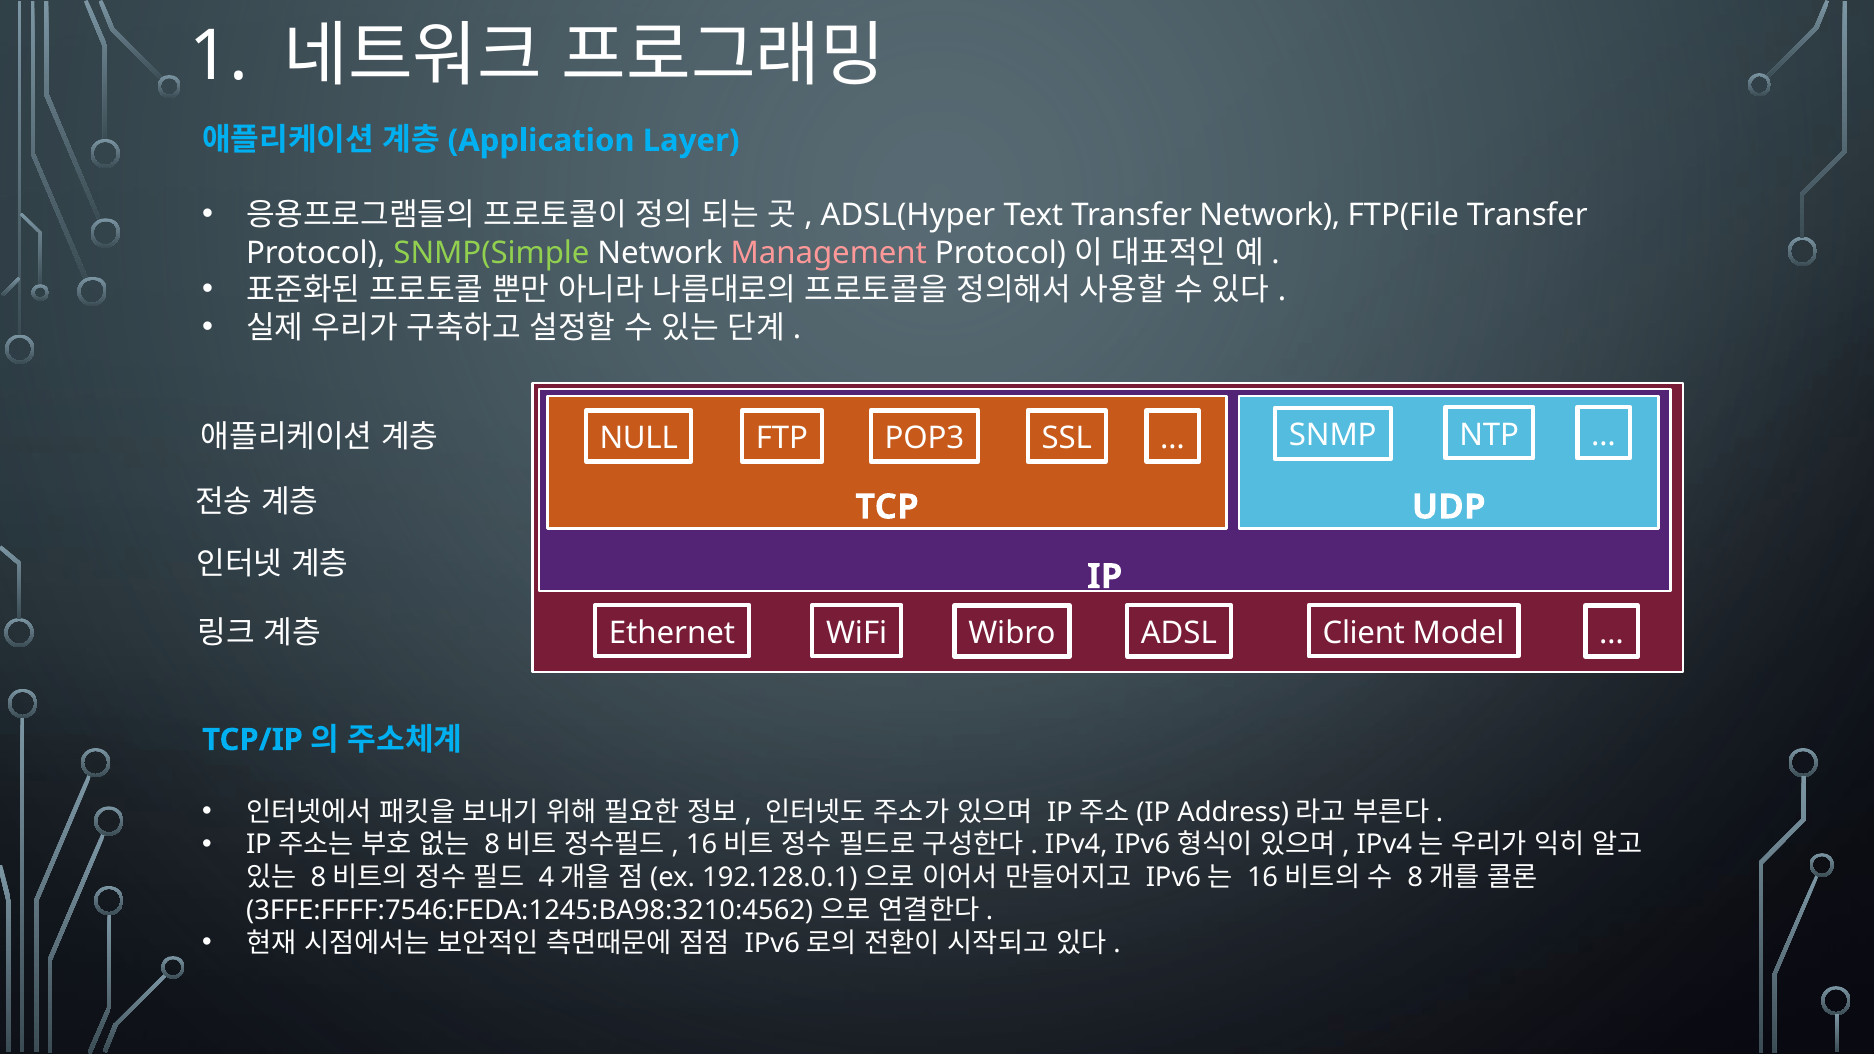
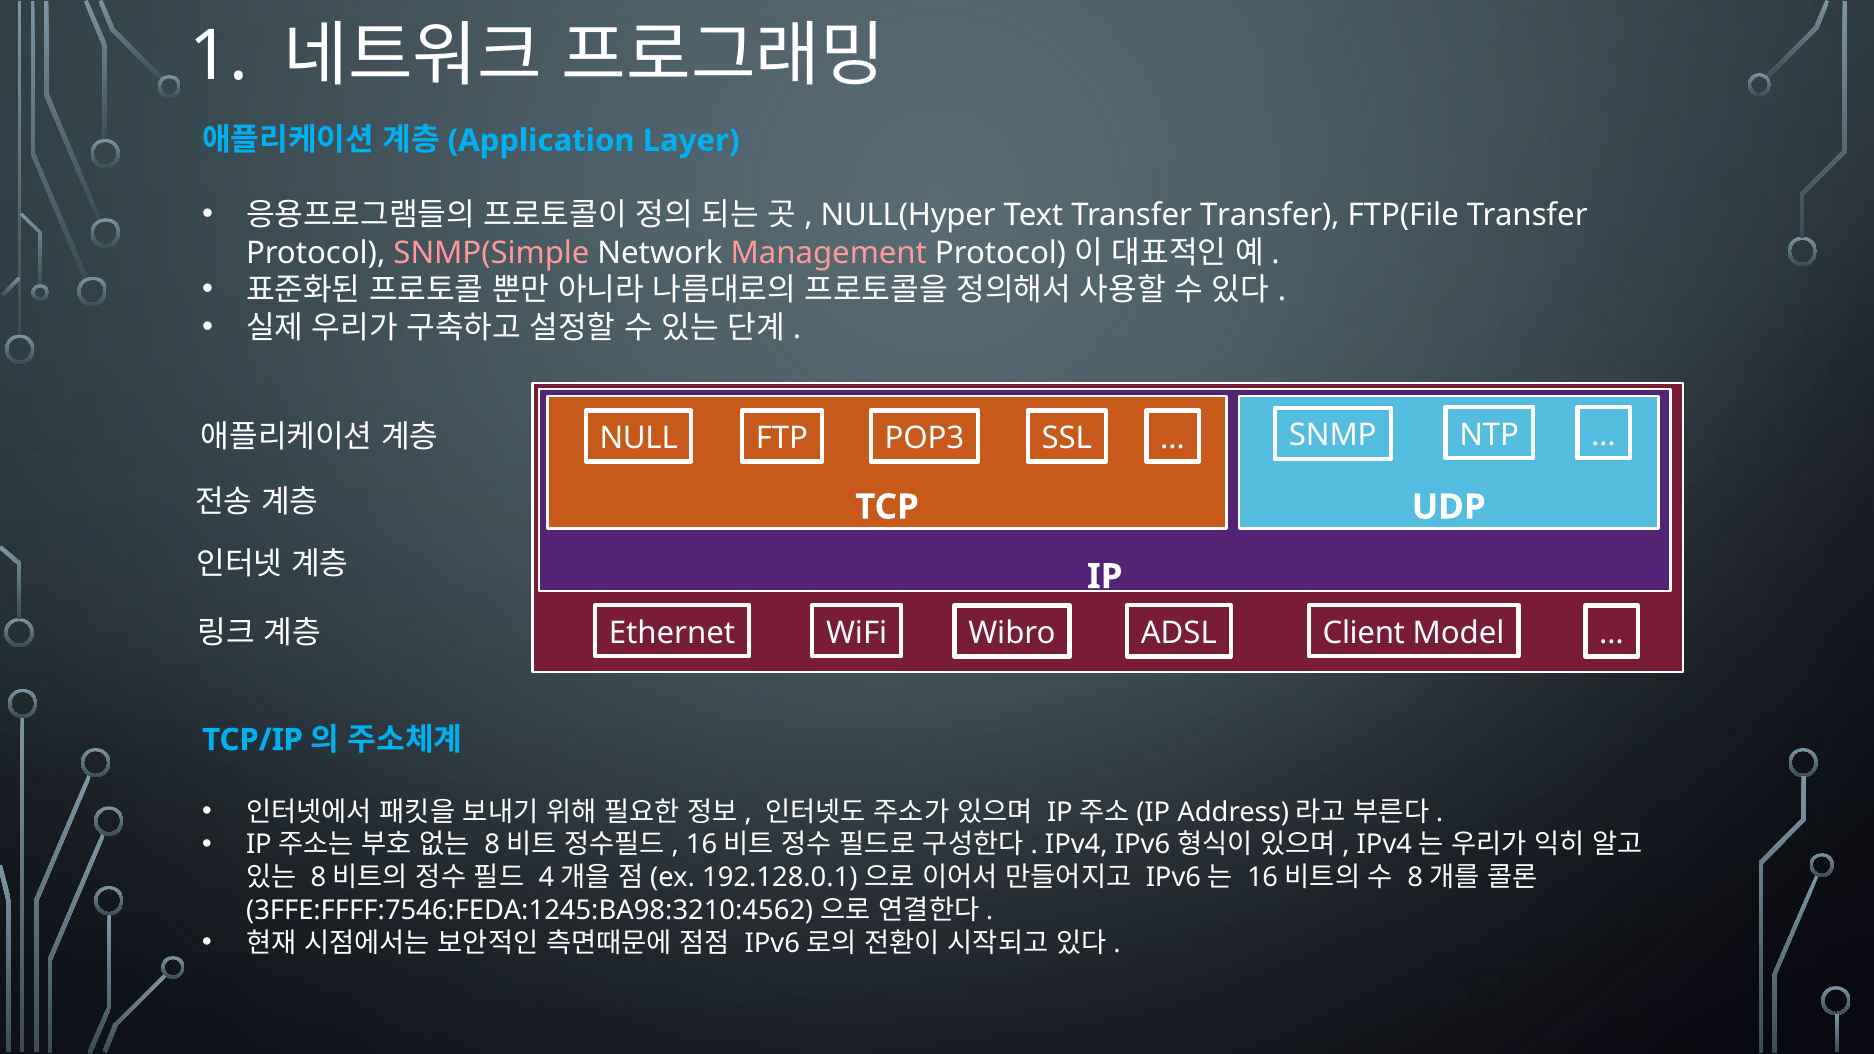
ADSL(Hyper: ADSL(Hyper -> NULL(Hyper (908, 215)
Transfer Network: Network -> Transfer (1270, 215)
SNMP(Simple colour: light green -> pink (491, 253)
